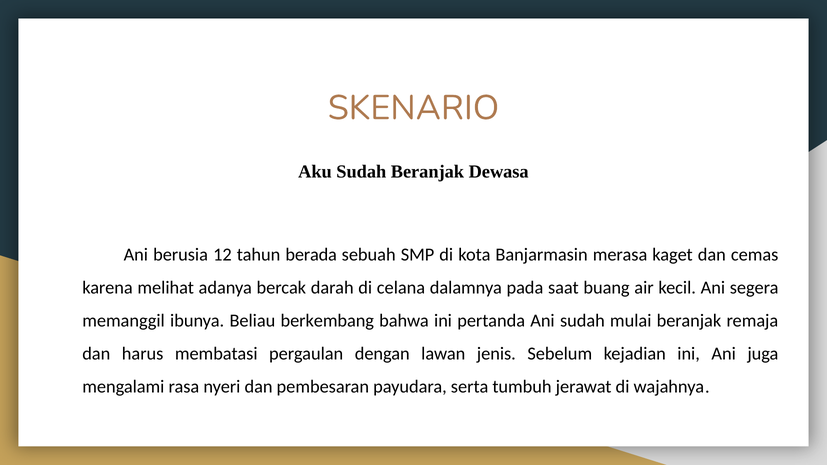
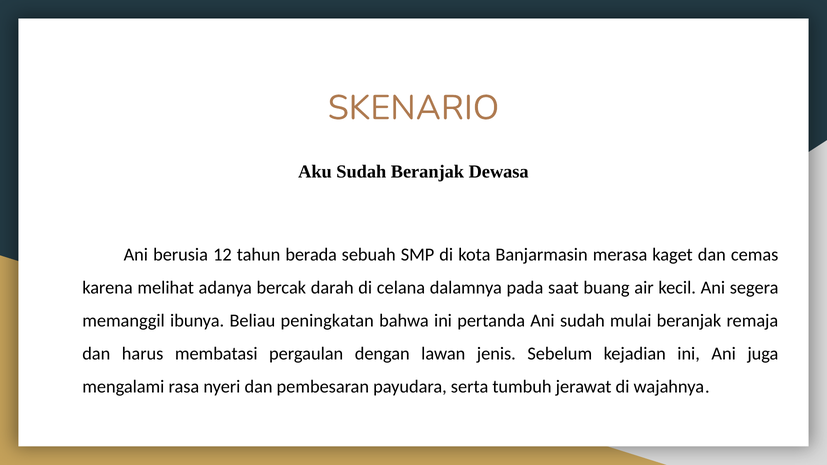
berkembang: berkembang -> peningkatan (327, 321)
